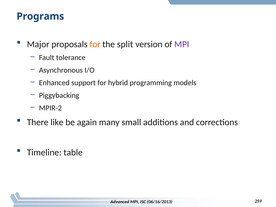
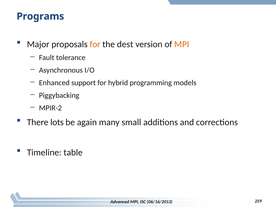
split: split -> dest (125, 44)
MPI colour: purple -> orange (182, 44)
like: like -> lots (57, 122)
